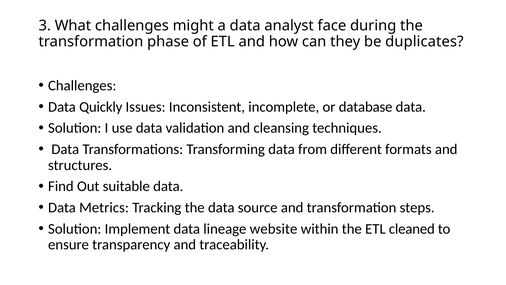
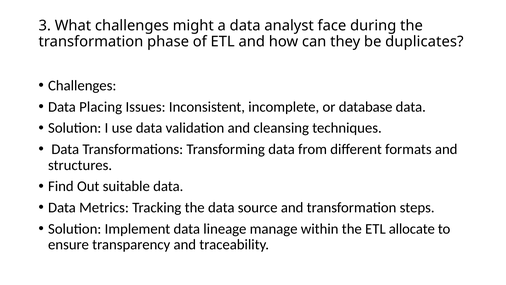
Quickly: Quickly -> Placing (101, 107)
website: website -> manage (274, 229)
cleaned: cleaned -> allocate (412, 229)
